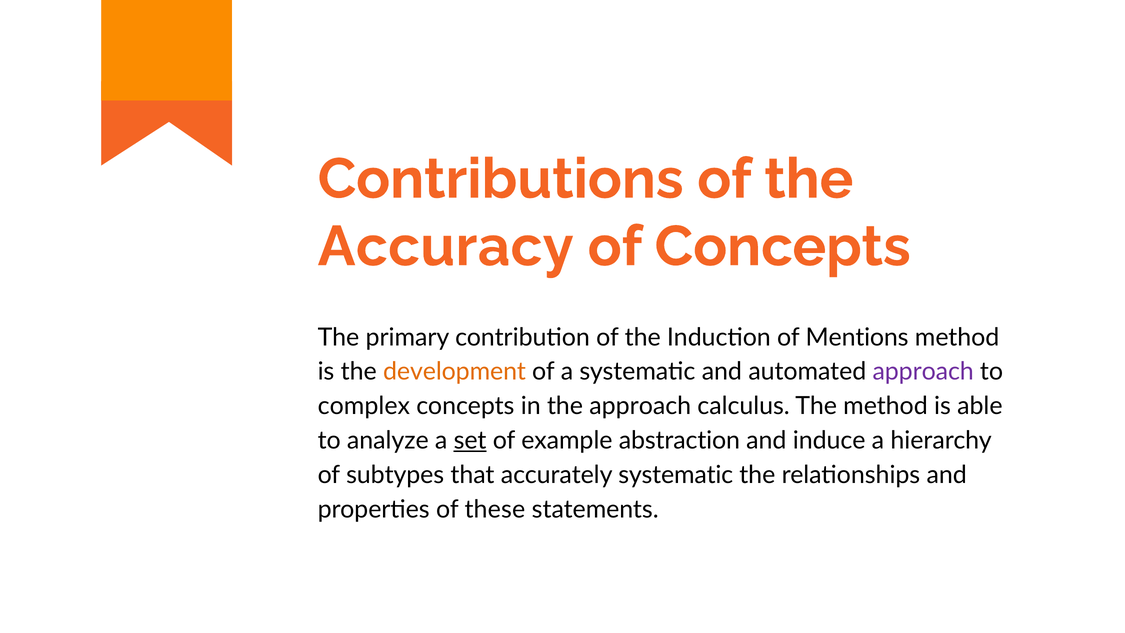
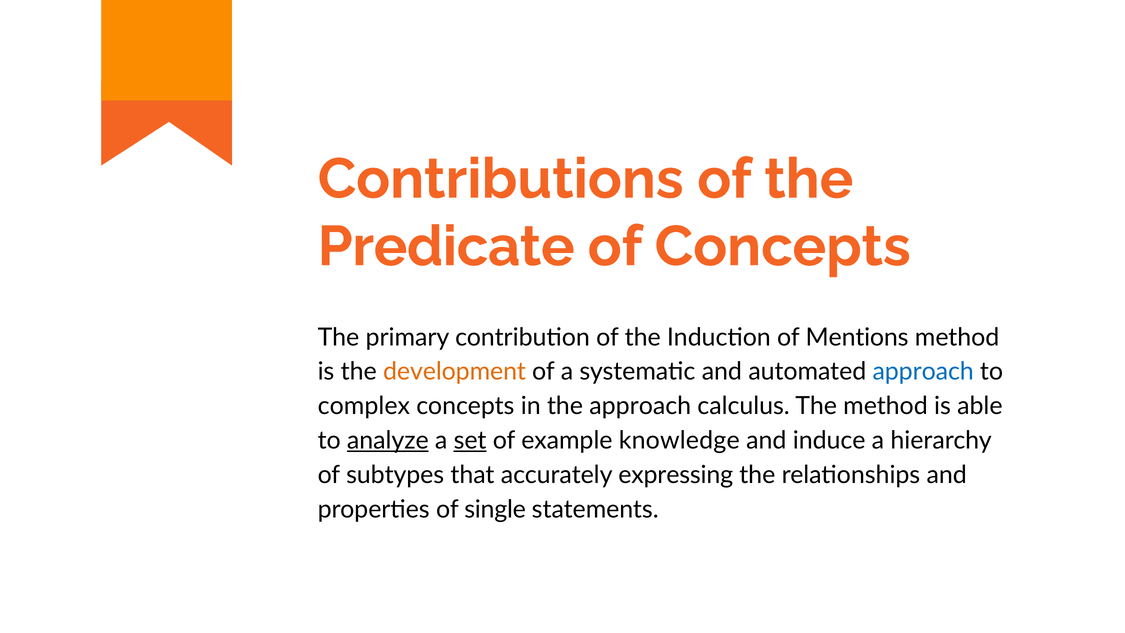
Accuracy: Accuracy -> Predicate (446, 247)
approach colour: purple -> blue (923, 372)
analyze underline: none -> present (388, 440)
abstraction: abstraction -> knowledge (679, 440)
accurately systematic: systematic -> expressing (676, 475)
these: these -> single (495, 509)
